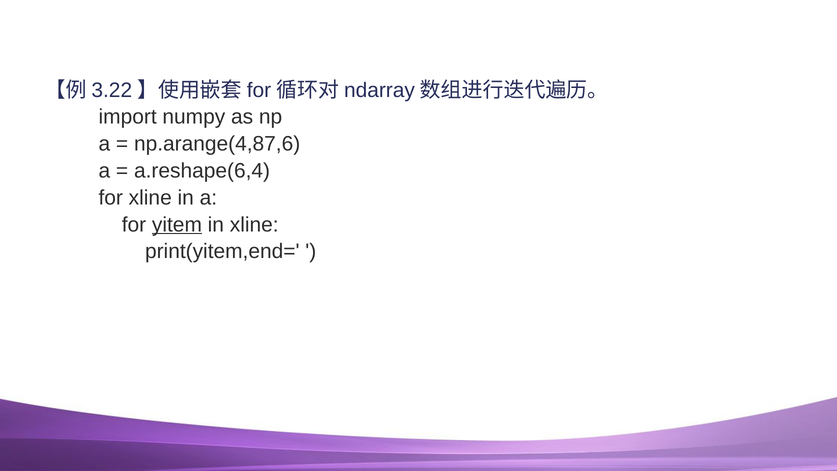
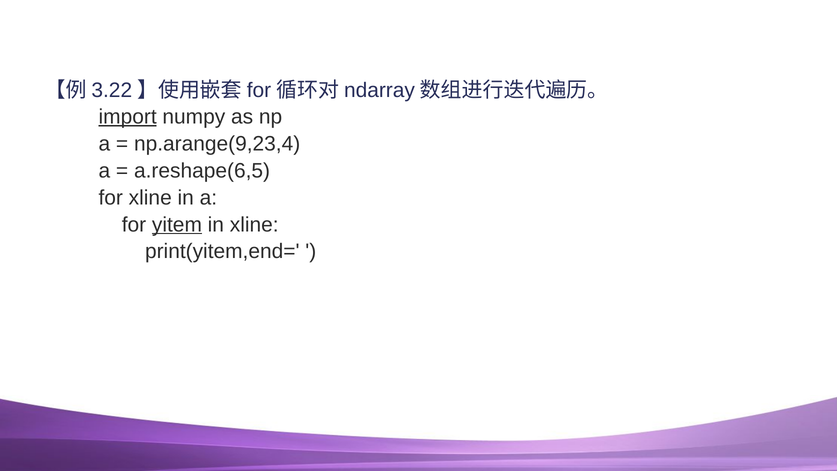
import underline: none -> present (128, 117)
np.arange(4,87,6: np.arange(4,87,6 -> np.arange(9,23,4 (217, 144)
a.reshape(6,4: a.reshape(6,4 -> a.reshape(6,5 (202, 171)
